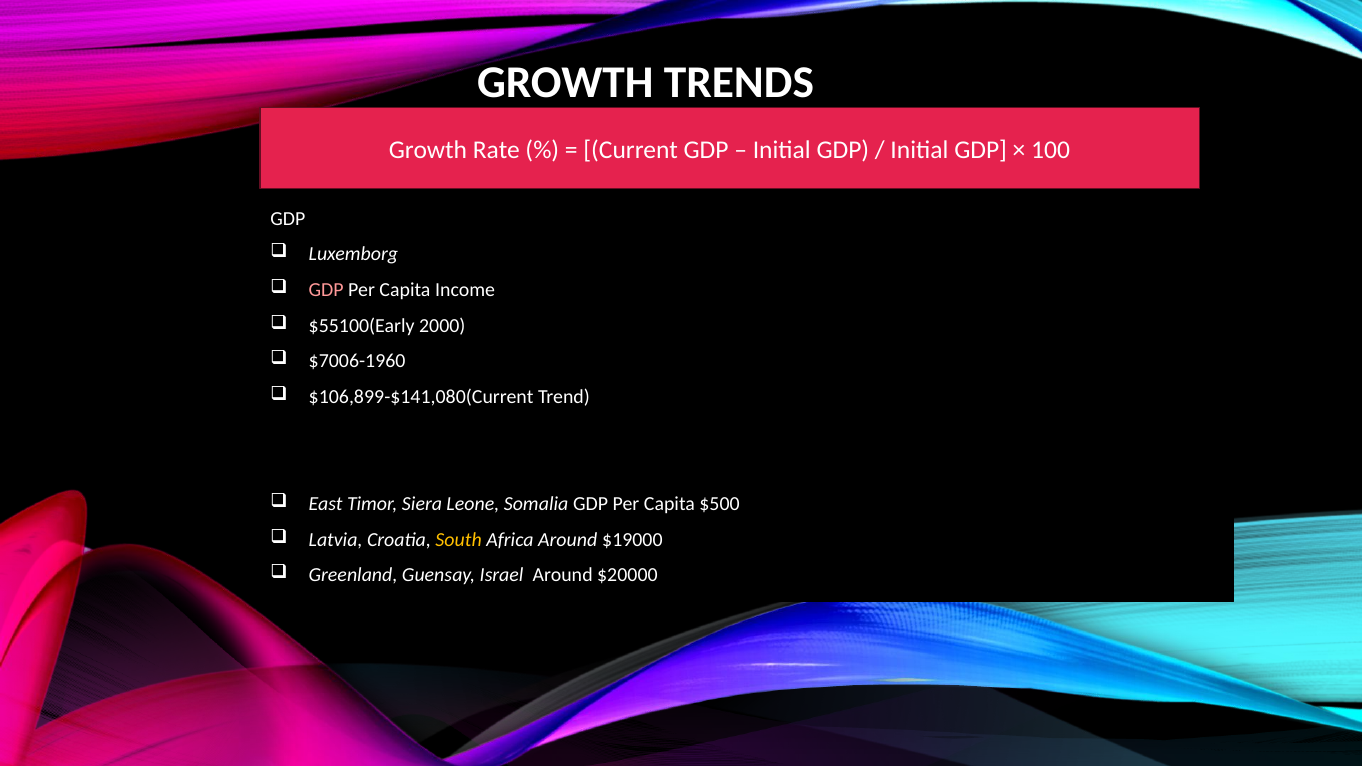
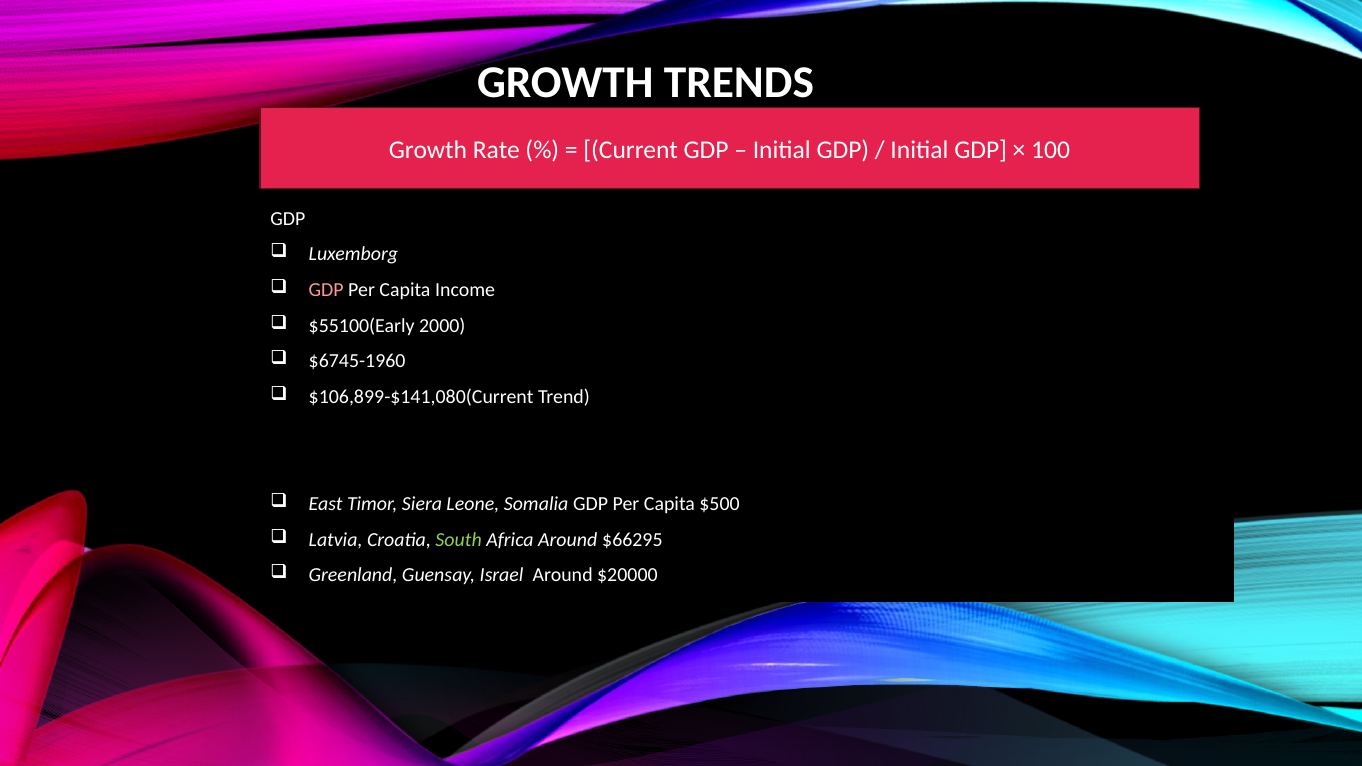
$7006-1960: $7006-1960 -> $6745-1960 (357, 361)
South colour: yellow -> light green (459, 540)
$19000: $19000 -> $66295 (632, 540)
